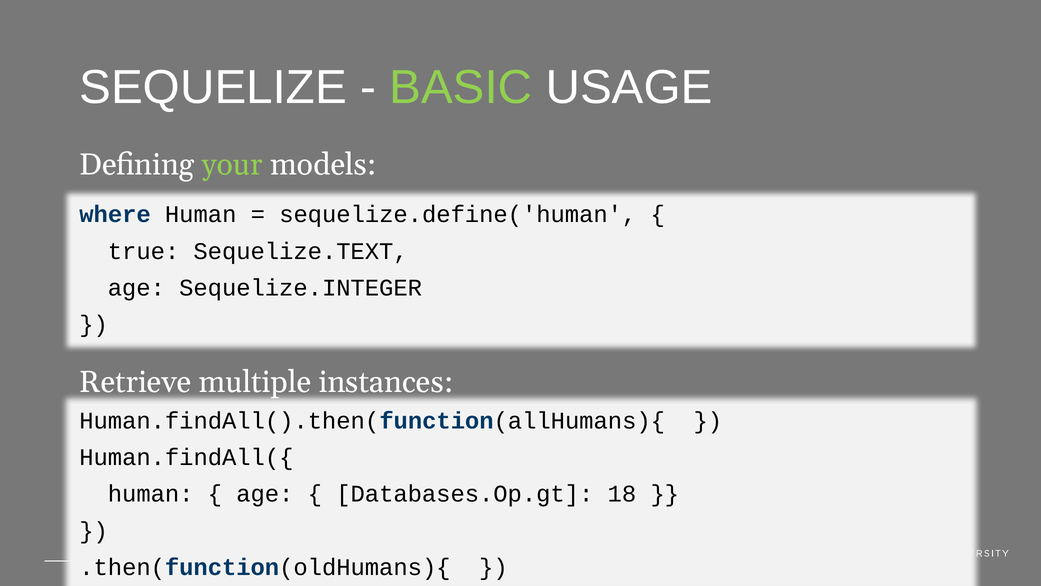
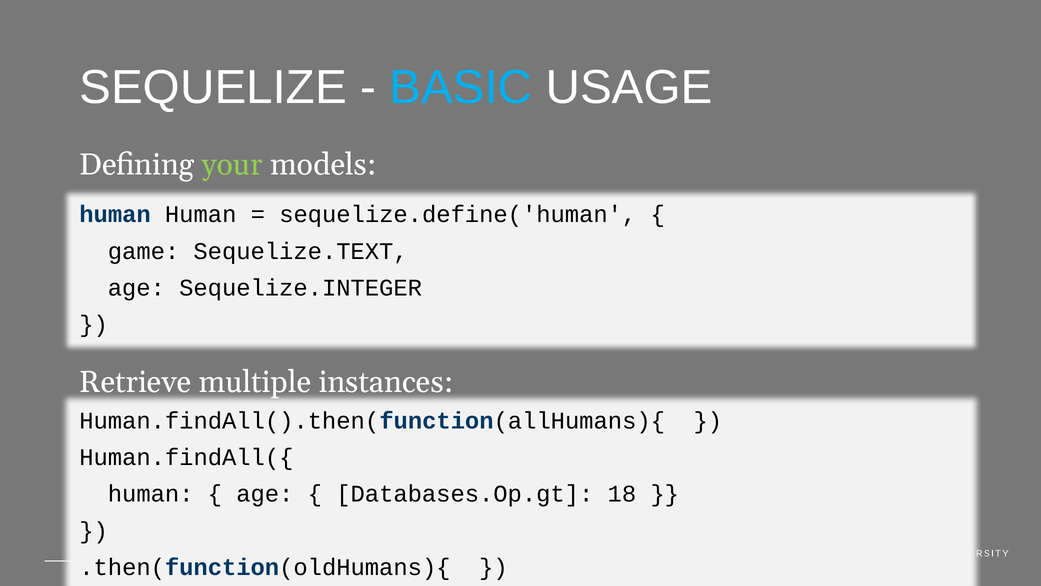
BASIC colour: light green -> light blue (461, 87)
where: where -> human (115, 214)
true: true -> game (144, 251)
